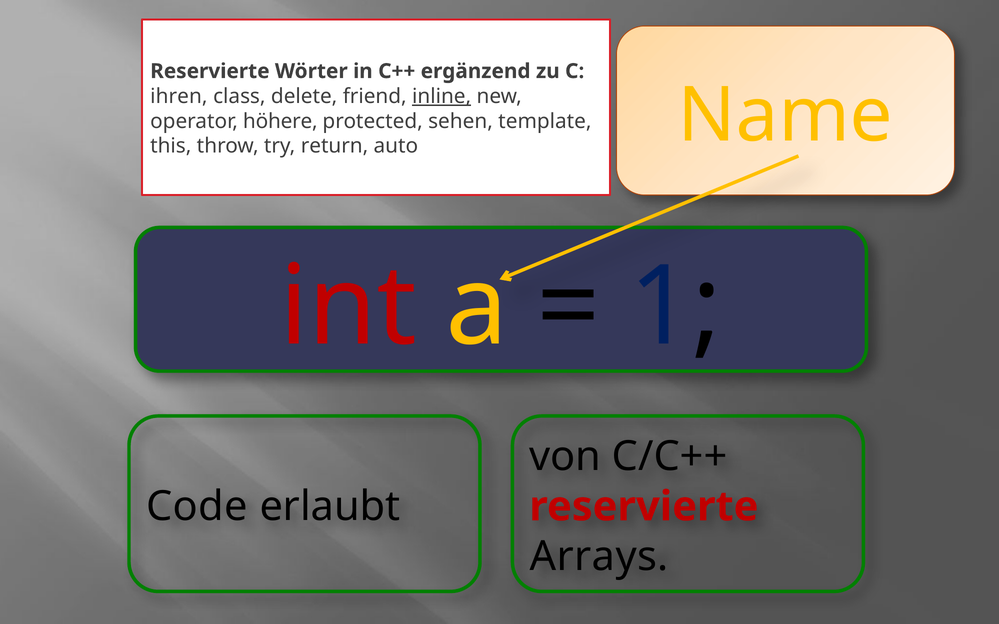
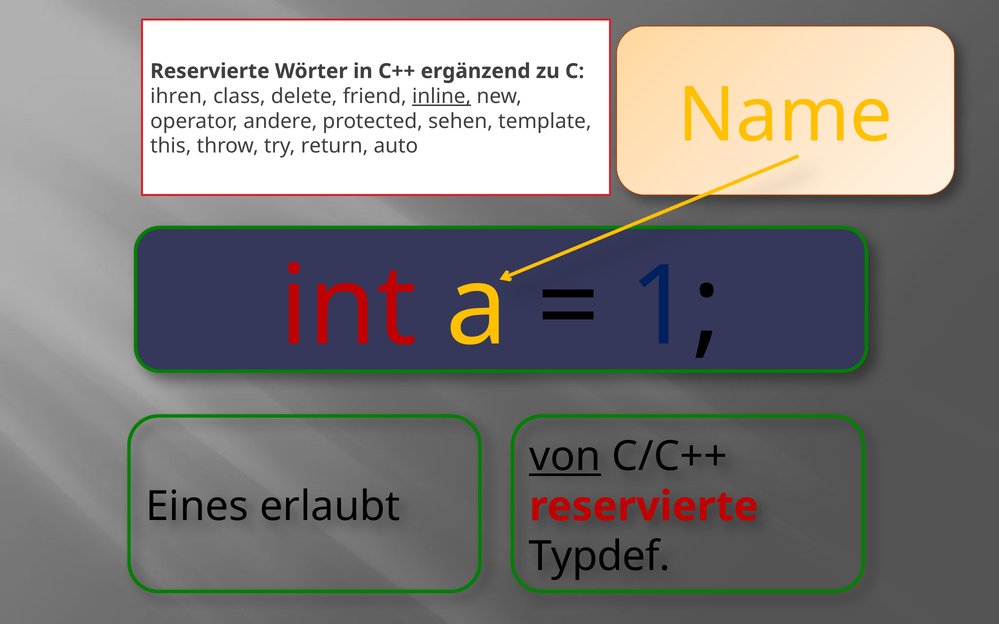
höhere: höhere -> andere (280, 121)
von underline: none -> present (565, 457)
Code: Code -> Eines (197, 507)
Arrays: Arrays -> Typdef (600, 556)
